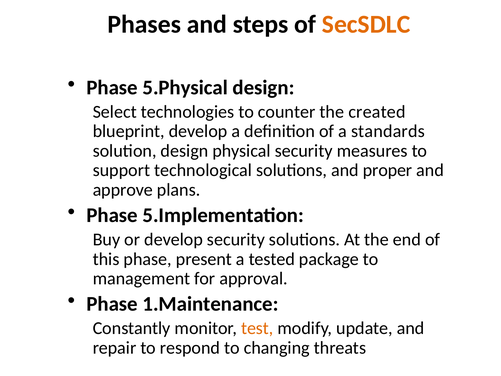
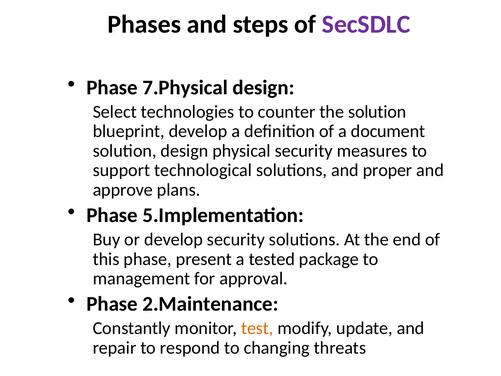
SecSDLC colour: orange -> purple (366, 24)
5.Physical: 5.Physical -> 7.Physical (185, 87)
the created: created -> solution (377, 112)
standards: standards -> document (388, 131)
1.Maintenance: 1.Maintenance -> 2.Maintenance (210, 304)
